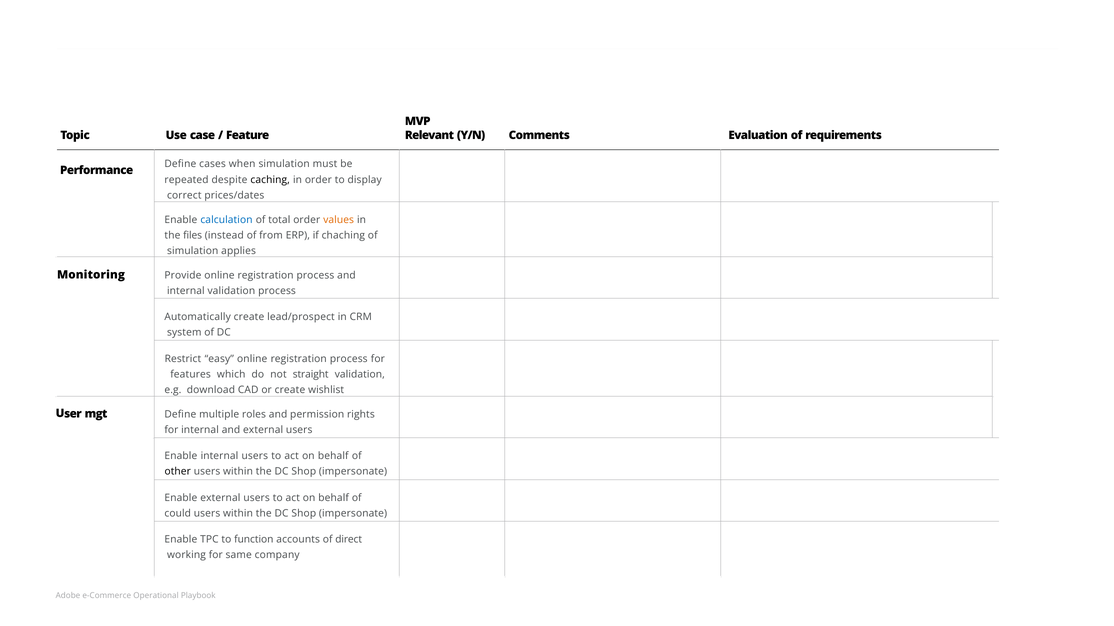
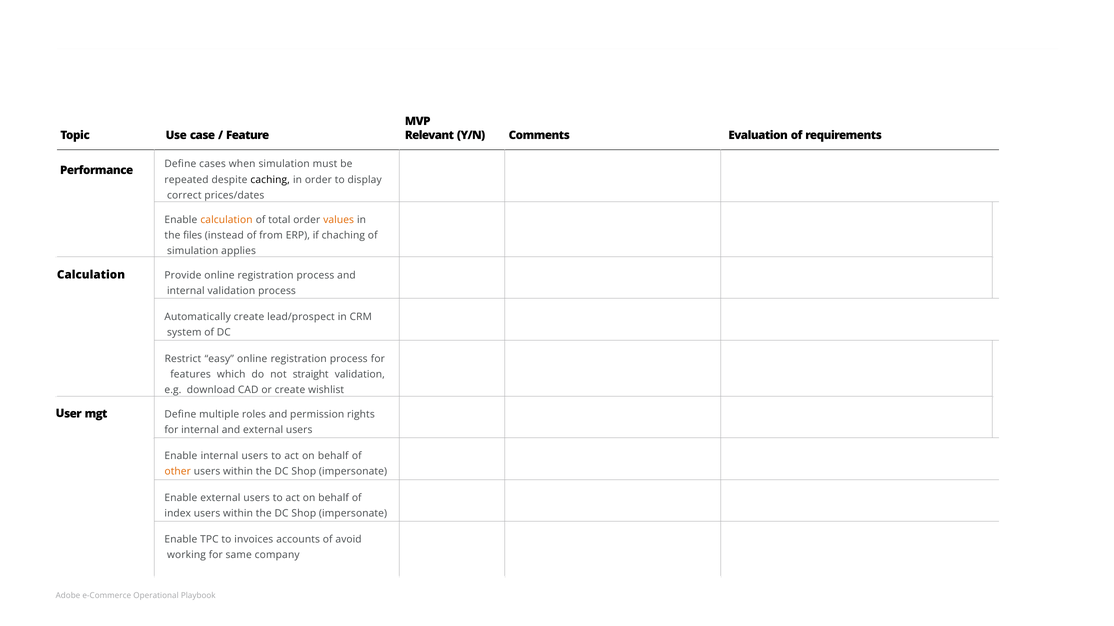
calculation colour: blue -> orange (226, 220)
Monitoring: Monitoring -> Calculation (91, 275)
other colour: black -> orange (178, 472)
could: could -> index (178, 514)
function: function -> invoices (254, 540)
direct: direct -> avoid (349, 540)
